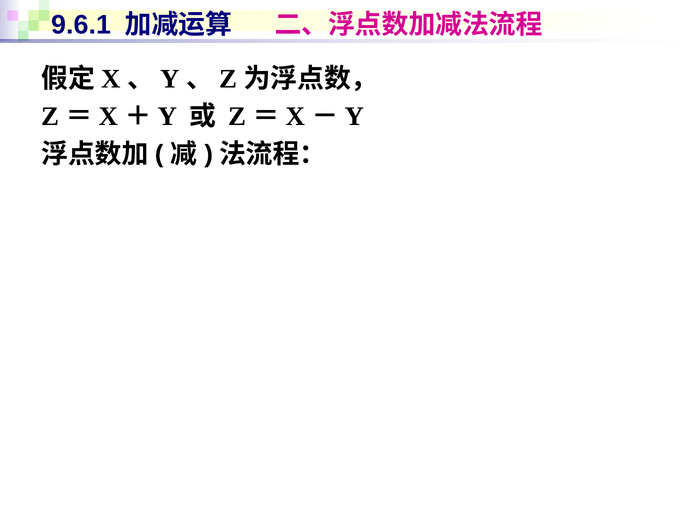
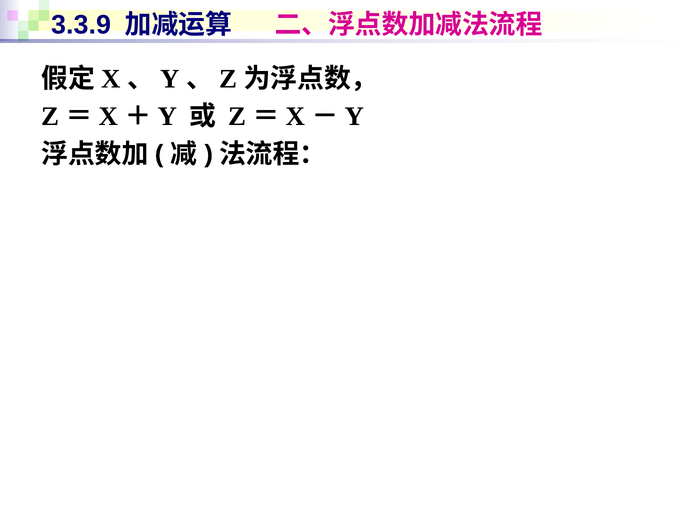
9.6.1: 9.6.1 -> 3.3.9 (81, 25)
